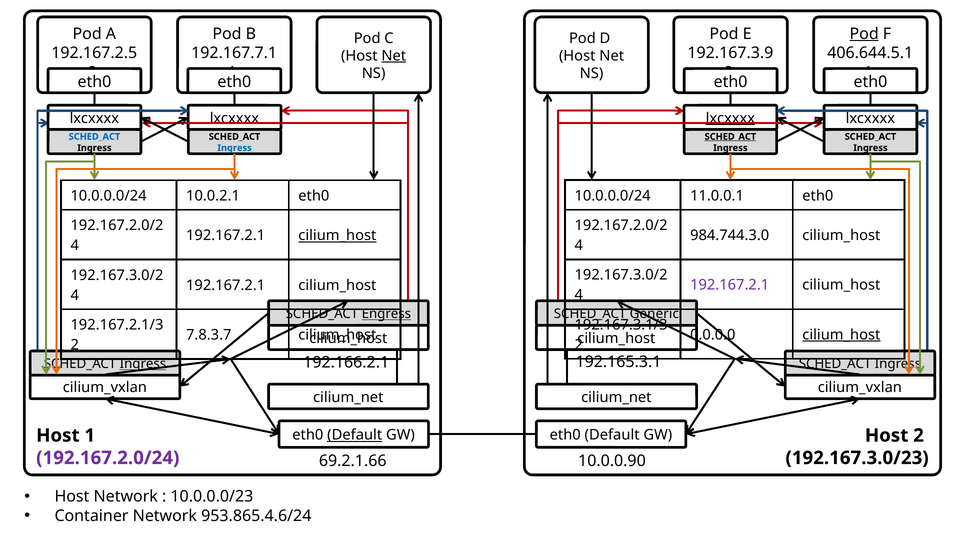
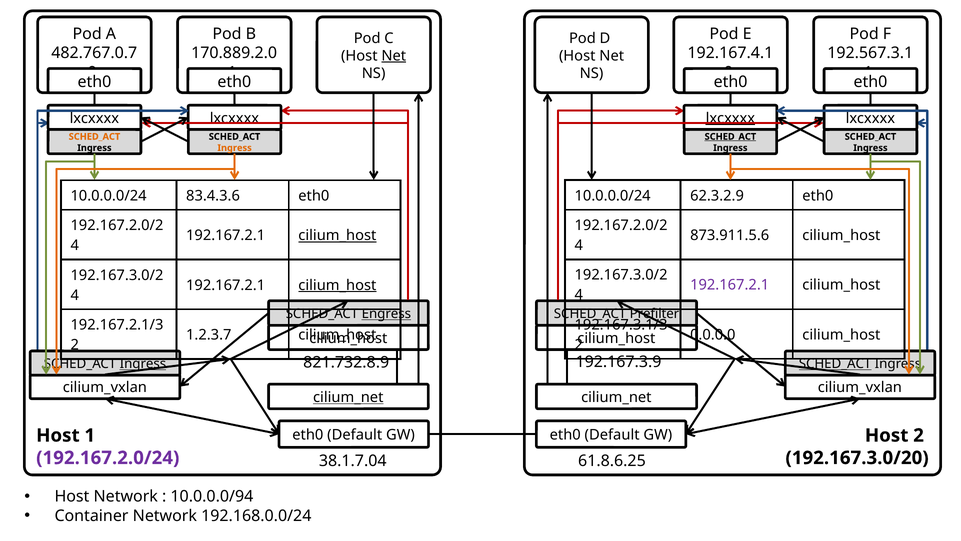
Pod underline: present -> none (864, 34)
192.167.2.5: 192.167.2.5 -> 482.767.0.7 (94, 53)
192.167.7.1: 192.167.7.1 -> 170.889.2.0 (234, 53)
192.167.3.9: 192.167.3.9 -> 192.167.4.1 (730, 53)
406.644.5.1: 406.644.5.1 -> 192.567.3.1 (870, 53)
SCHED_ACT colour: blue -> orange (94, 137)
Ingress colour: blue -> orange (235, 148)
11.0.0.1: 11.0.0.1 -> 62.3.2.9 (717, 196)
10.0.2.1: 10.0.2.1 -> 83.4.3.6 (213, 196)
984.744.3.0: 984.744.3.0 -> 873.911.5.6 (730, 235)
cilium_host underline: none -> present (337, 285)
Generic: Generic -> Prefilter (654, 314)
cilium_host underline: present -> none (841, 335)
7.8.3.7: 7.8.3.7 -> 1.2.3.7 (209, 335)
192.165.3.1: 192.165.3.1 -> 192.167.3.9 (618, 362)
192.166.2.1: 192.166.2.1 -> 821.732.8.9 (346, 362)
SCHED_ACT underline: none -> present (835, 364)
cilium_net underline: none -> present (348, 397)
Default underline: present -> none (355, 435)
192.167.3.0/23: 192.167.3.0/23 -> 192.167.3.0/20 (857, 458)
69.2.1.66: 69.2.1.66 -> 38.1.7.04 (353, 461)
10.0.0.90: 10.0.0.90 -> 61.8.6.25 (612, 461)
10.0.0.0/23: 10.0.0.0/23 -> 10.0.0.0/94 (212, 496)
953.865.4.6/24: 953.865.4.6/24 -> 192.168.0.0/24 (256, 516)
